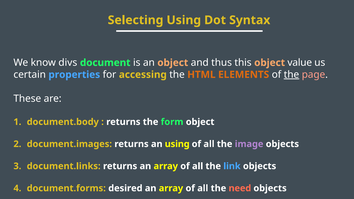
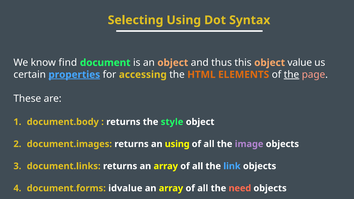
divs: divs -> find (68, 63)
properties underline: none -> present (74, 75)
form: form -> style (172, 122)
desired: desired -> idvalue (125, 188)
